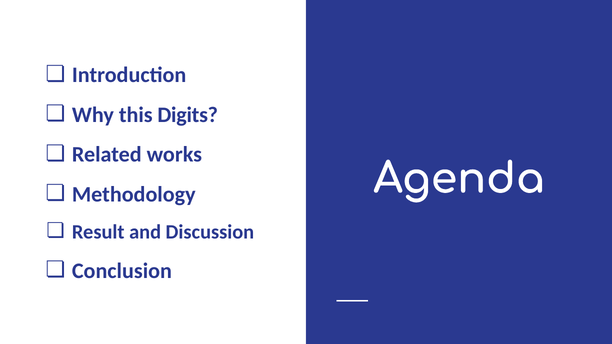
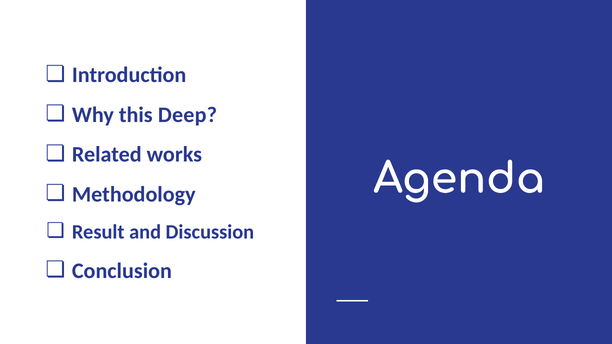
Digits: Digits -> Deep (187, 115)
